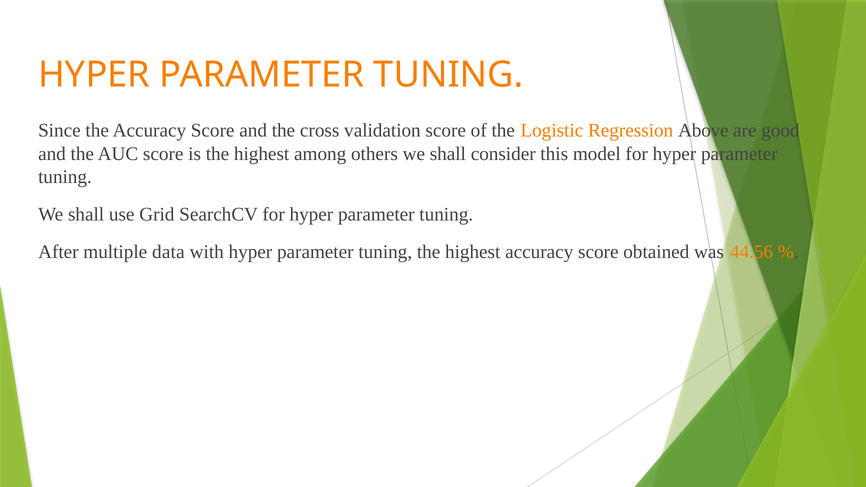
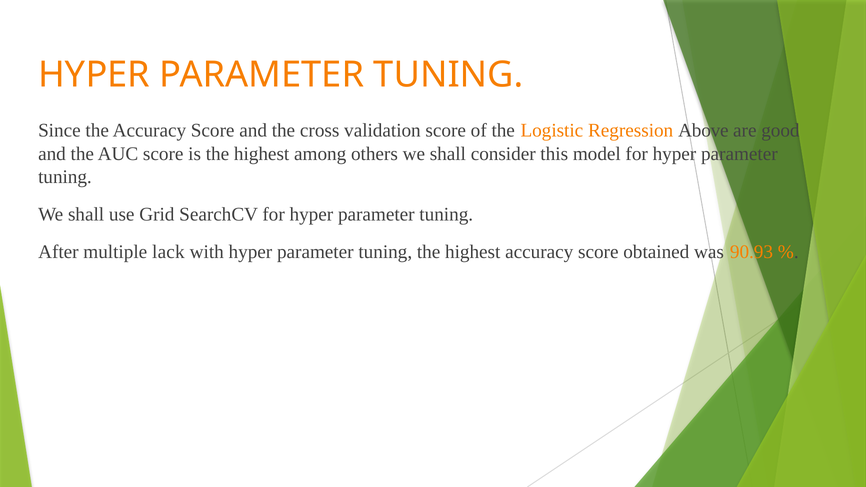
data: data -> lack (168, 252)
44.56: 44.56 -> 90.93 (752, 252)
